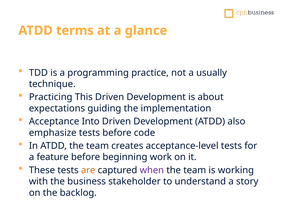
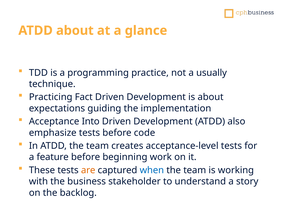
ATDD terms: terms -> about (75, 31)
This: This -> Fact (84, 97)
when colour: purple -> blue (152, 171)
